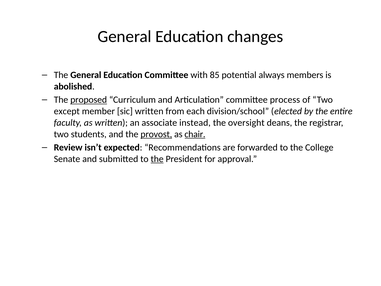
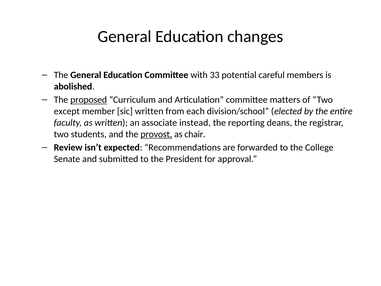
85: 85 -> 33 (215, 75)
always: always -> careful (272, 75)
process: process -> matters (285, 100)
oversight: oversight -> reporting (246, 123)
chair underline: present -> none (195, 134)
the underline: present -> none (157, 159)
